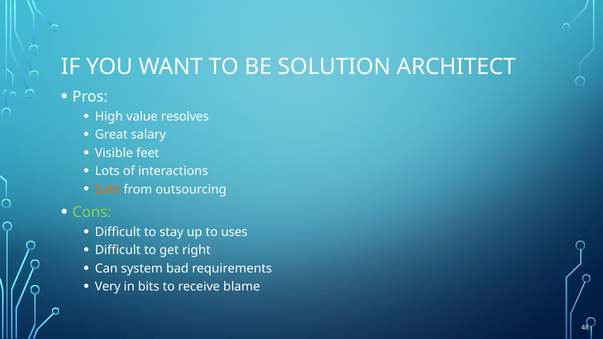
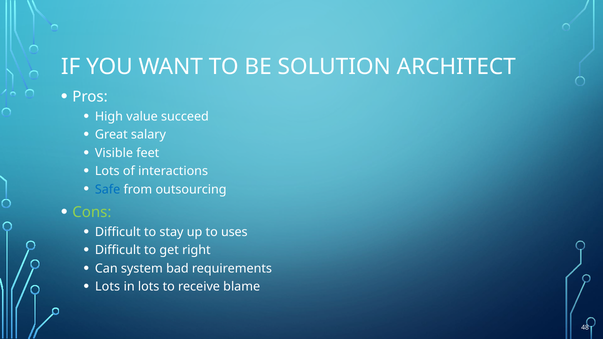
resolves: resolves -> succeed (185, 117)
Safe colour: orange -> blue (108, 190)
Very: Very -> Lots (108, 287)
in bits: bits -> lots (149, 287)
